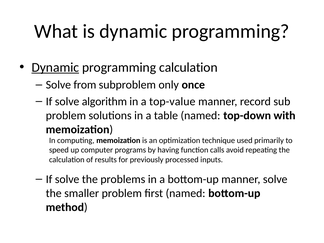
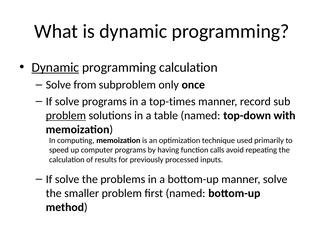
solve algorithm: algorithm -> programs (104, 101)
top-value: top-value -> top-times (172, 101)
problem underline: none -> present (66, 115)
